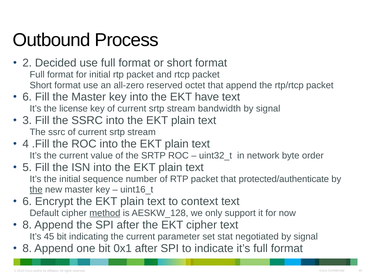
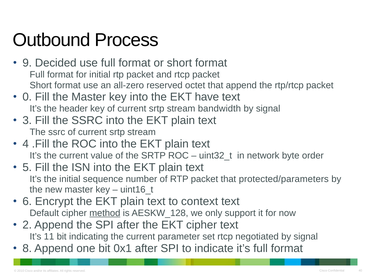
2: 2 -> 9 (27, 63)
6: 6 -> 0 (27, 97)
license: license -> header (74, 109)
protected/authenticate: protected/authenticate -> protected/parameters (284, 179)
the underline: present -> none (36, 190)
8: 8 -> 2 (27, 225)
45: 45 -> 11 (49, 237)
set stat: stat -> rtcp (225, 237)
